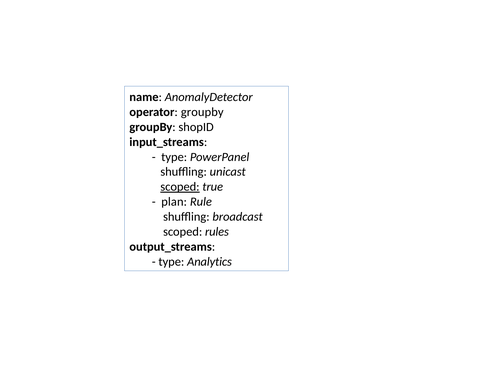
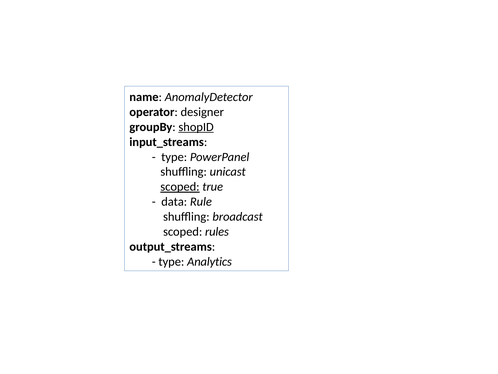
operator groupby: groupby -> designer (202, 112)
shopID underline: none -> present (196, 127)
plan: plan -> data (174, 202)
